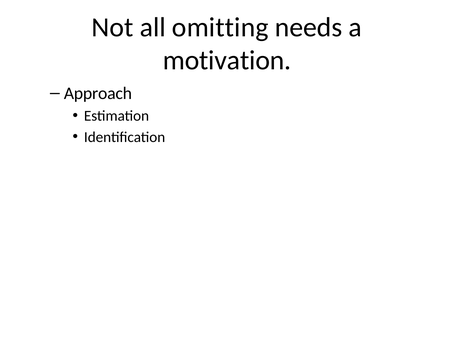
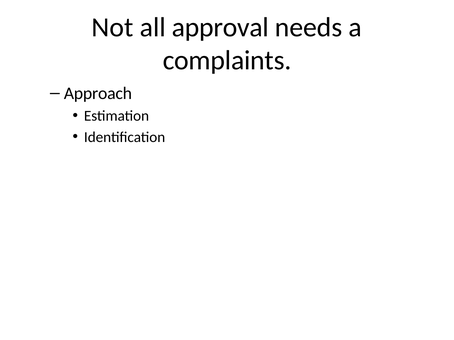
omitting: omitting -> approval (220, 27)
motivation: motivation -> complaints (227, 61)
